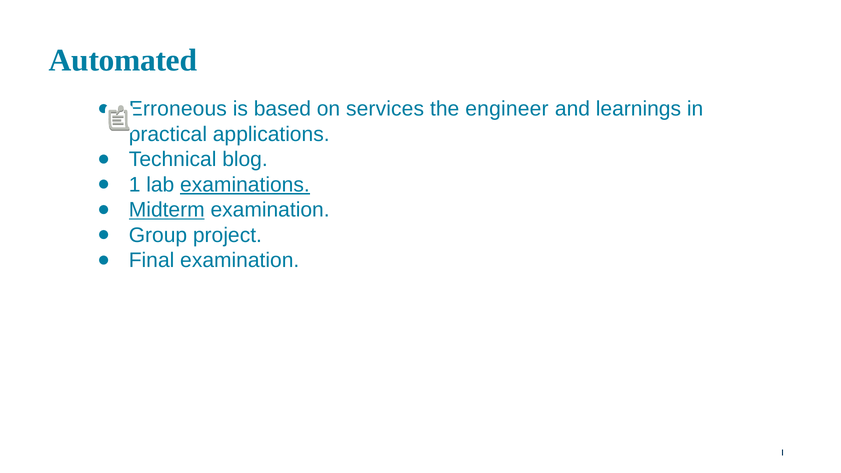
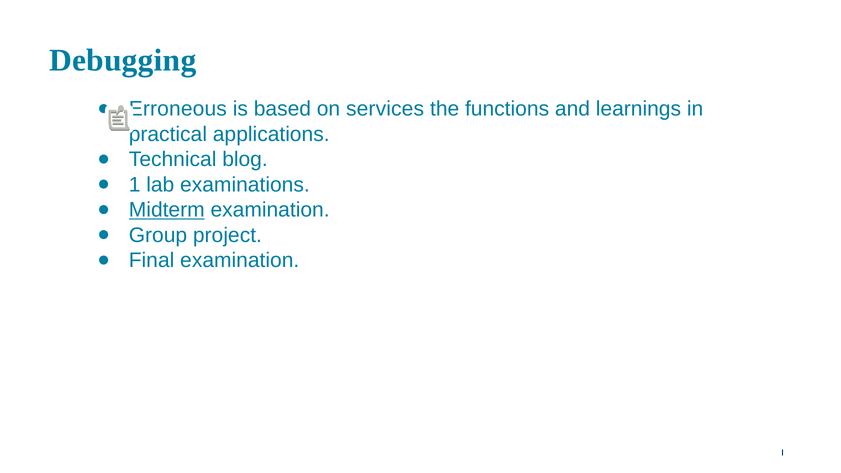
Automated: Automated -> Debugging (123, 60)
engineer: engineer -> functions (507, 109)
examinations underline: present -> none (245, 185)
